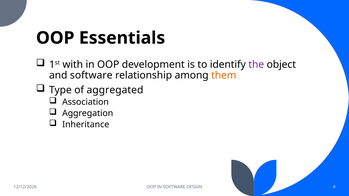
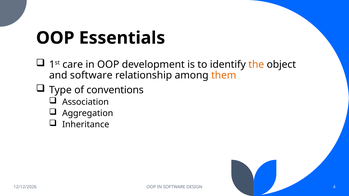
with: with -> care (73, 64)
the colour: purple -> orange (256, 64)
aggregated: aggregated -> conventions (115, 90)
